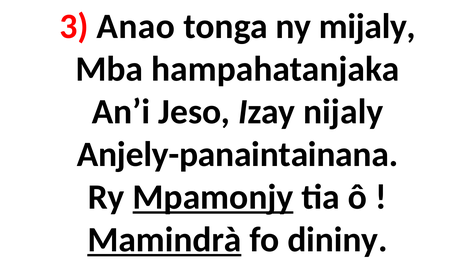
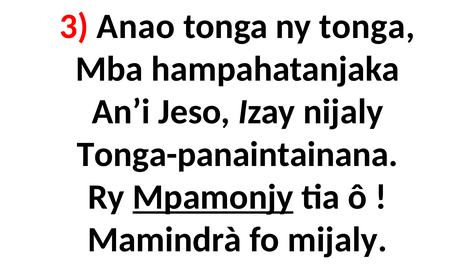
ny mijaly: mijaly -> tonga (367, 26)
Anjely-panaintainana: Anjely-panaintainana -> Tonga-panaintainana (237, 155)
Mamindrà underline: present -> none (164, 240)
dininy: dininy -> mijaly (337, 240)
